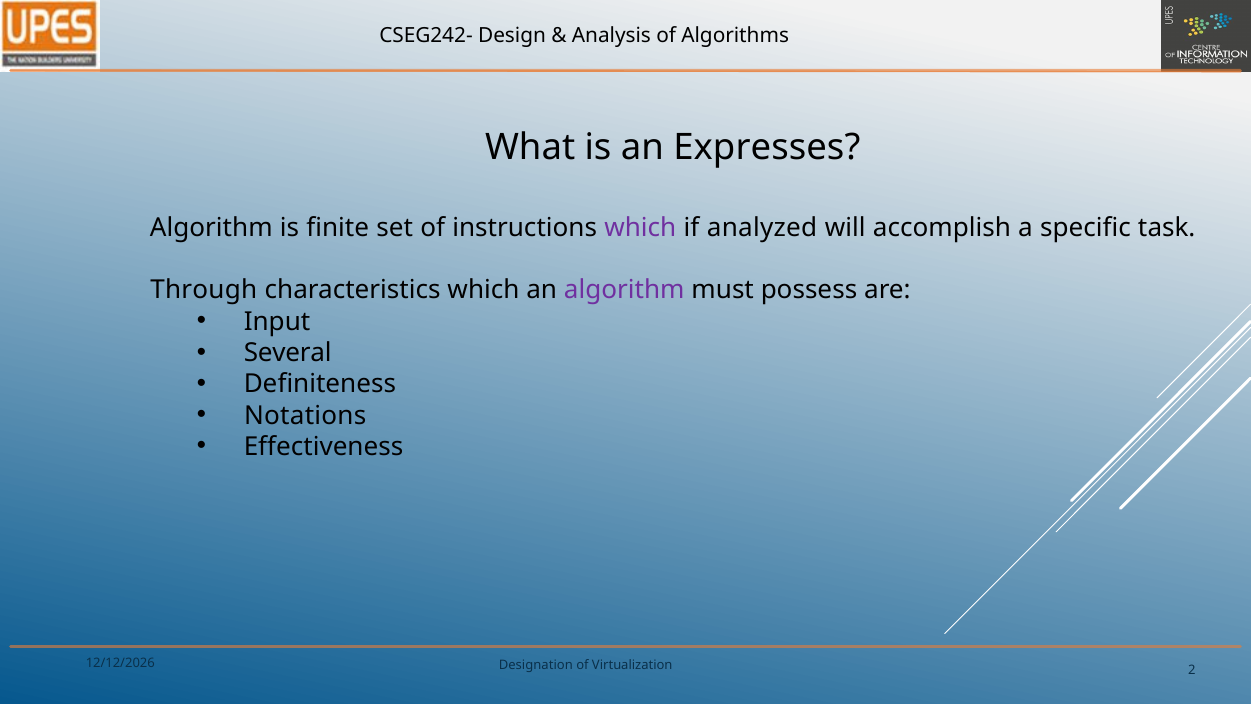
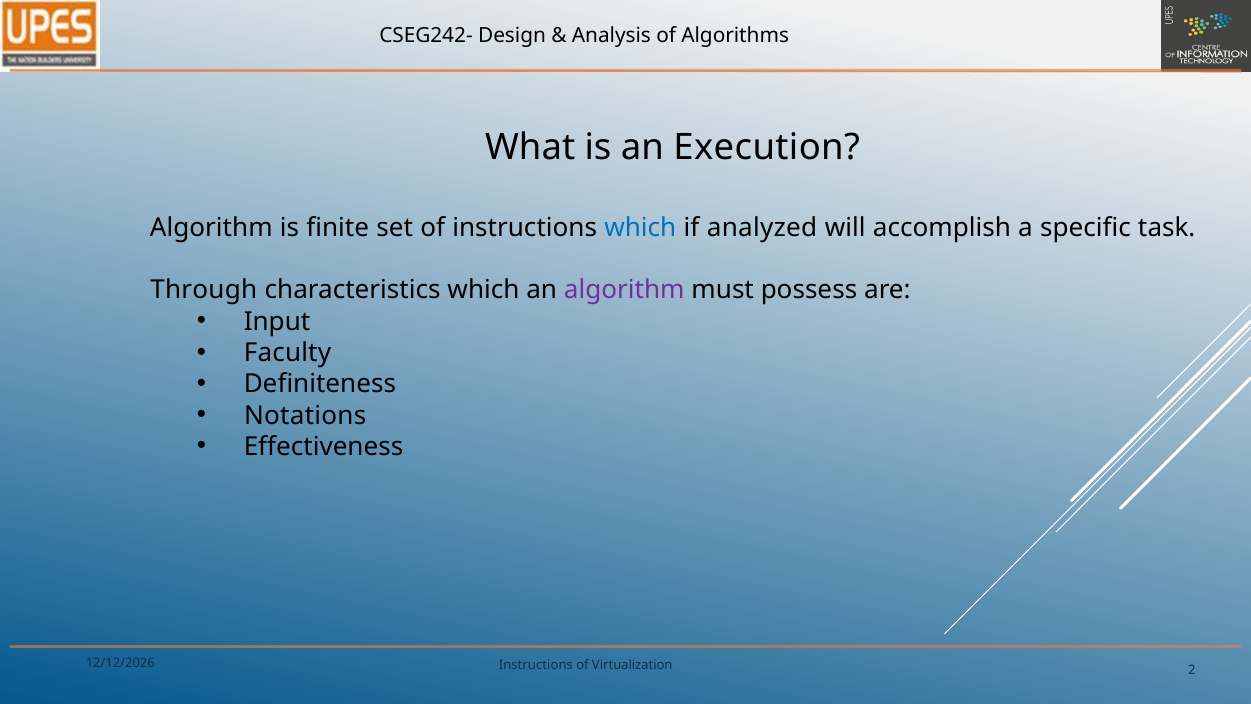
Expresses: Expresses -> Execution (767, 147)
which colour: purple -> blue (640, 228)
Several: Several -> Faculty (287, 353)
Designation: Designation -> Instructions (536, 665)
